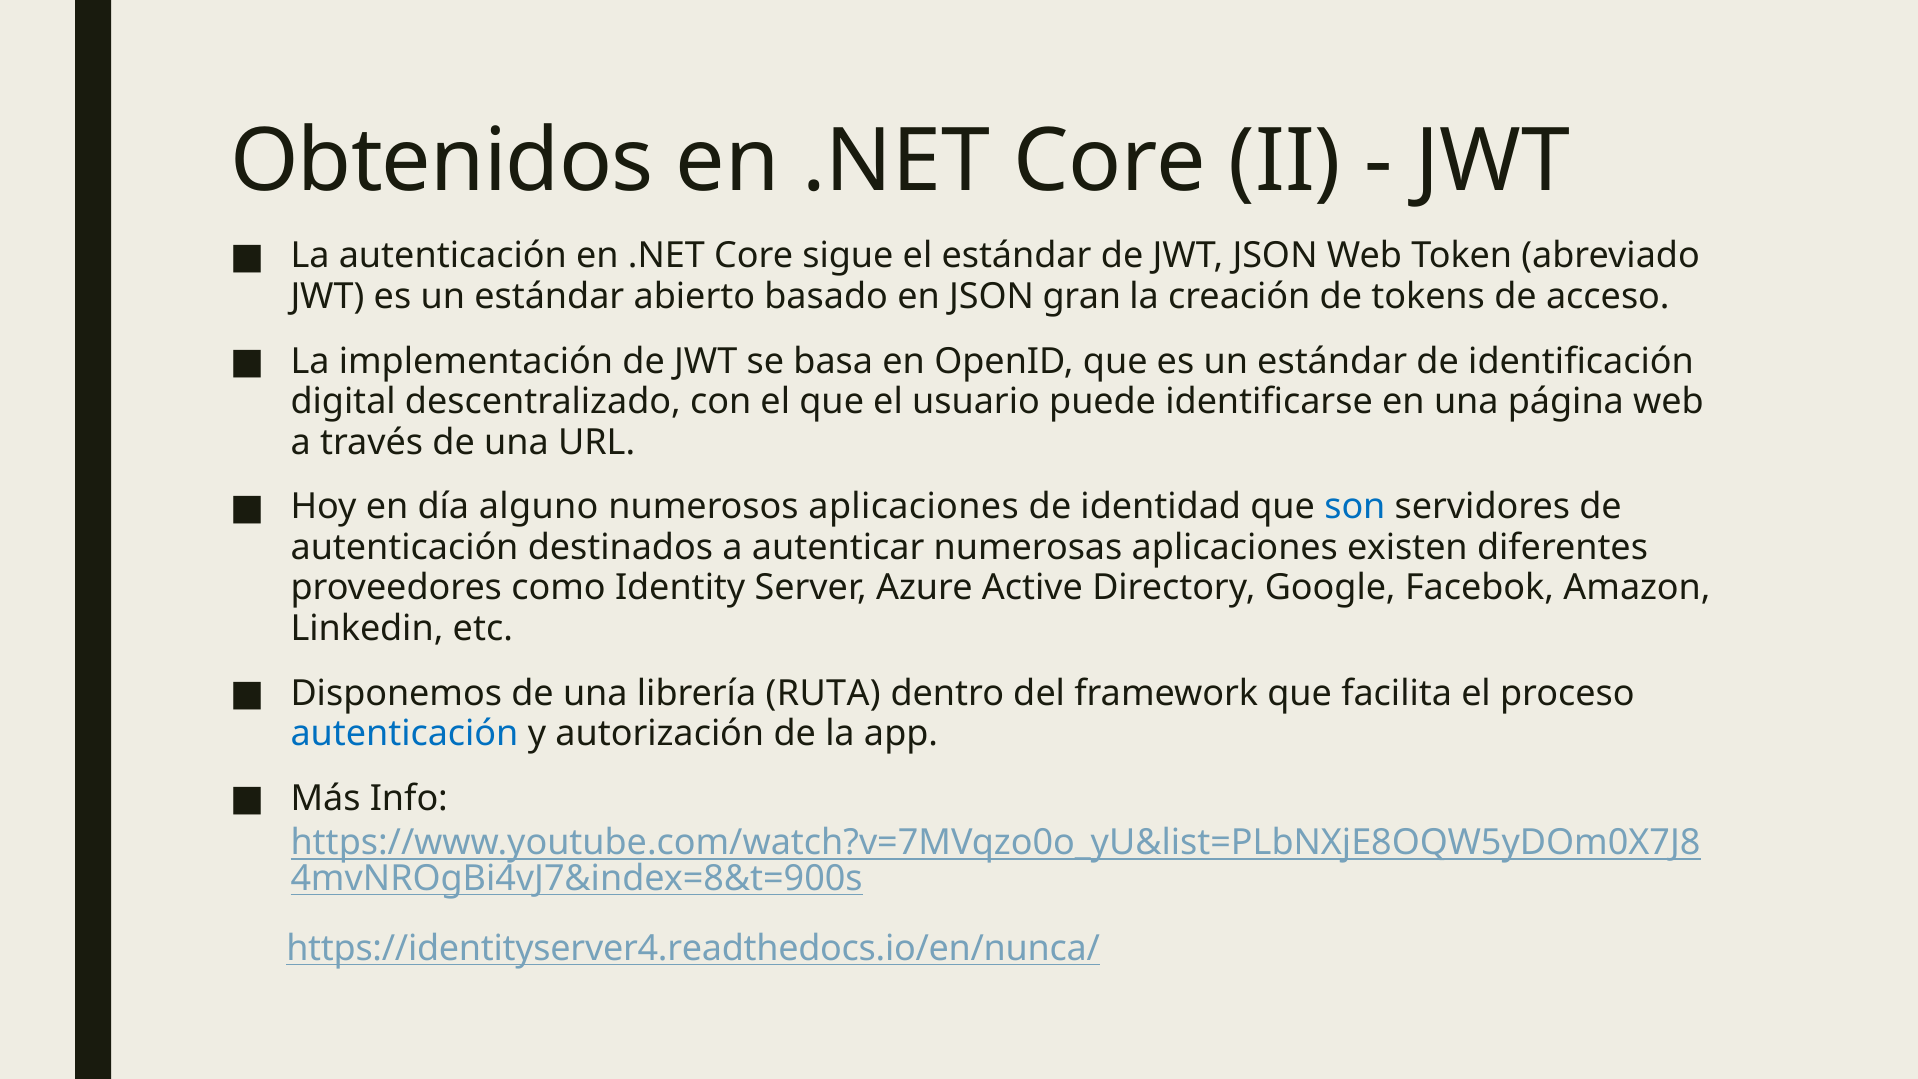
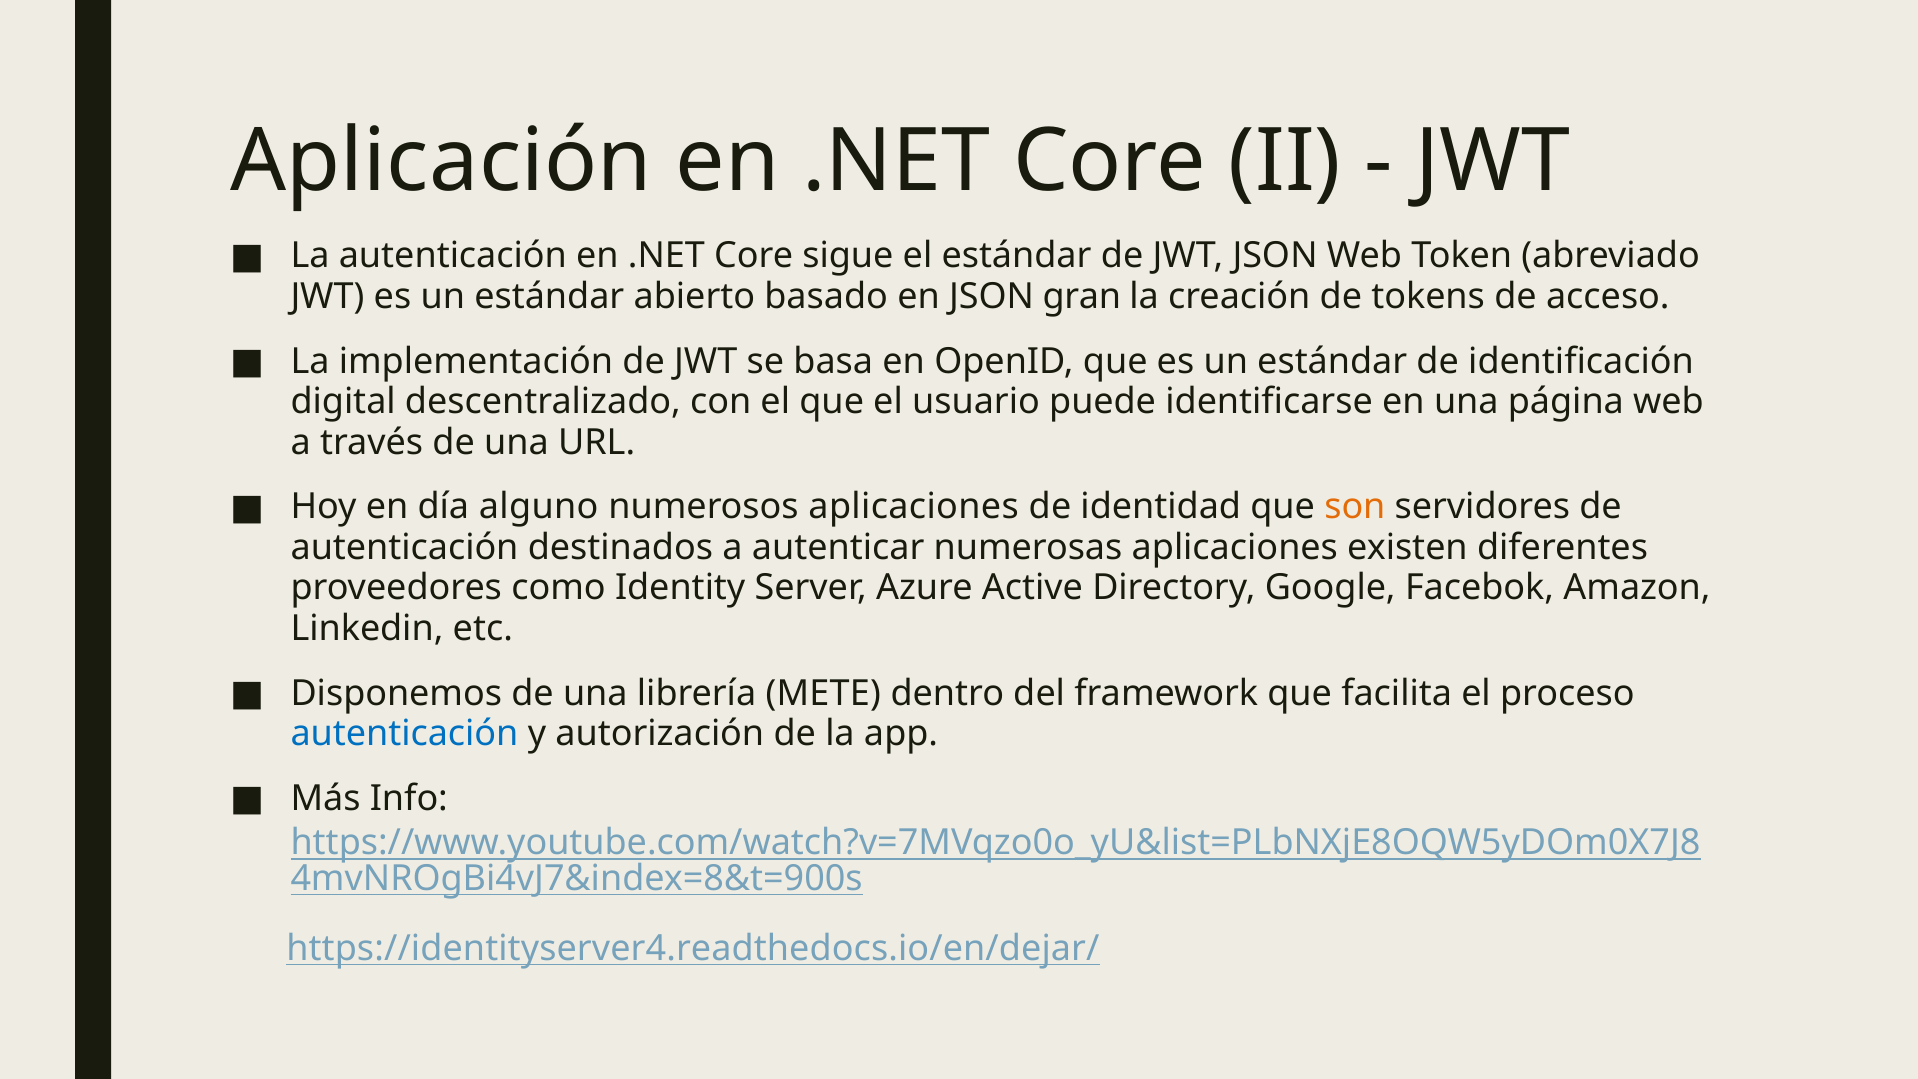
Obtenidos: Obtenidos -> Aplicación (441, 161)
son colour: blue -> orange (1355, 507)
RUTA: RUTA -> METE (823, 693)
https://identityserver4.readthedocs.io/en/nunca/: https://identityserver4.readthedocs.io/en/nunca/ -> https://identityserver4.readthedocs.io/en/dejar/ (693, 948)
